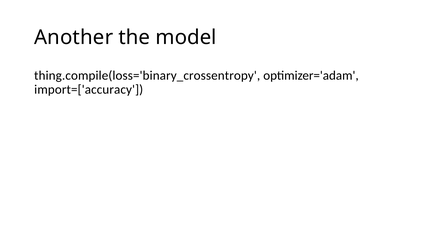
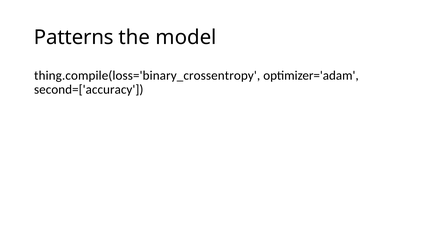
Another: Another -> Patterns (74, 38)
import=['accuracy: import=['accuracy -> second=['accuracy (89, 90)
